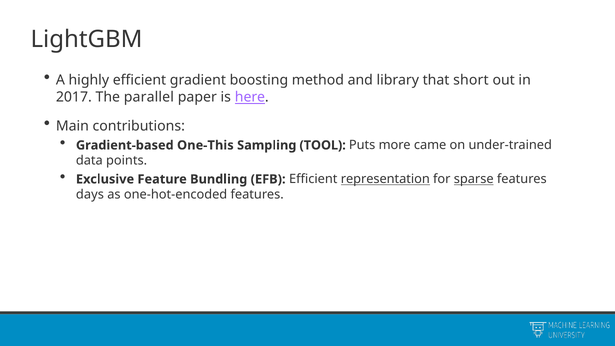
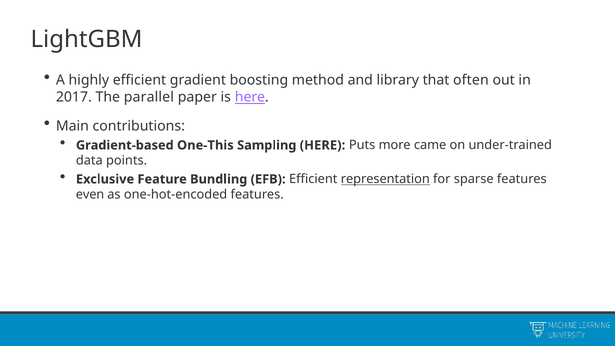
short: short -> often (471, 80)
Sampling TOOL: TOOL -> HERE (322, 145)
sparse underline: present -> none (474, 179)
days: days -> even (90, 195)
